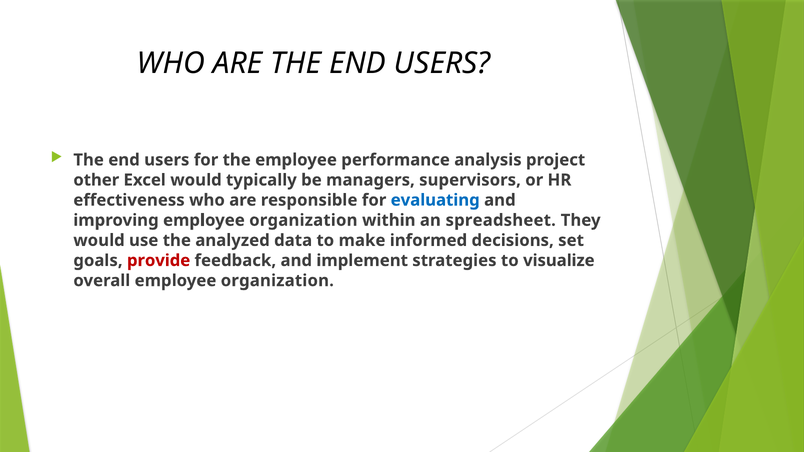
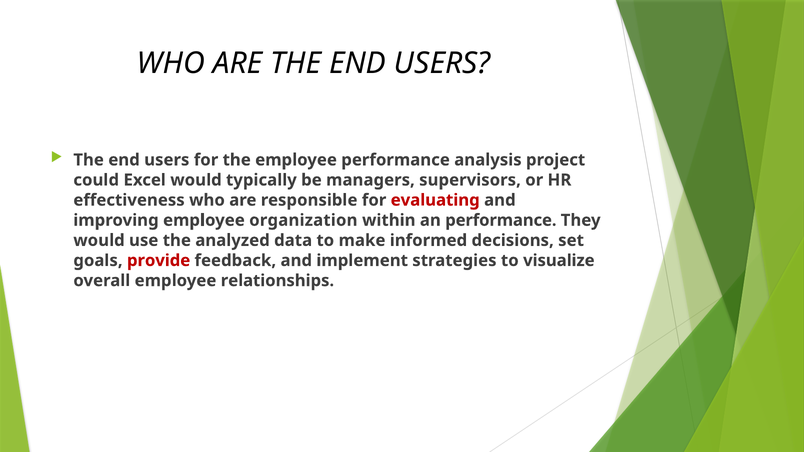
other: other -> could (96, 180)
evaluating colour: blue -> red (435, 200)
an spreadsheet: spreadsheet -> performance (501, 220)
overall employee organization: organization -> relationships (277, 281)
